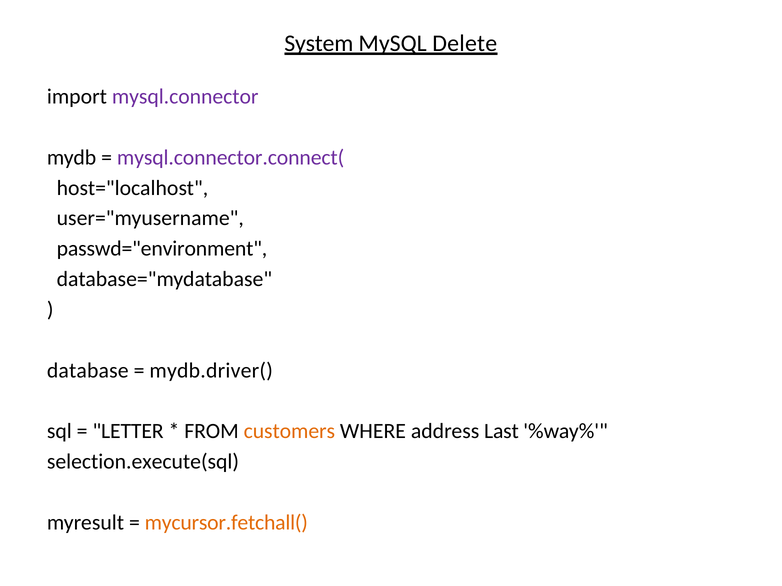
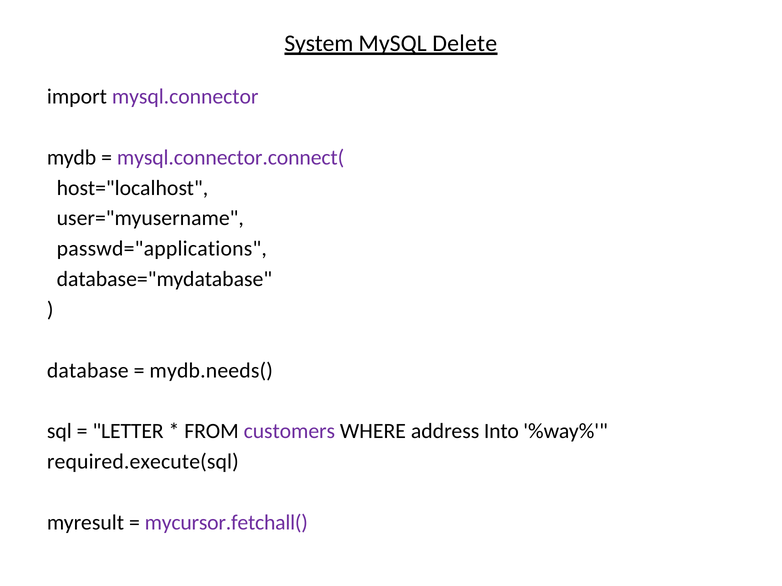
passwd="environment: passwd="environment -> passwd="applications (162, 249)
mydb.driver(: mydb.driver( -> mydb.needs( (211, 371)
customers colour: orange -> purple (289, 432)
Last: Last -> Into (501, 432)
selection.execute(sql: selection.execute(sql -> required.execute(sql (143, 462)
mycursor.fetchall( colour: orange -> purple (226, 523)
